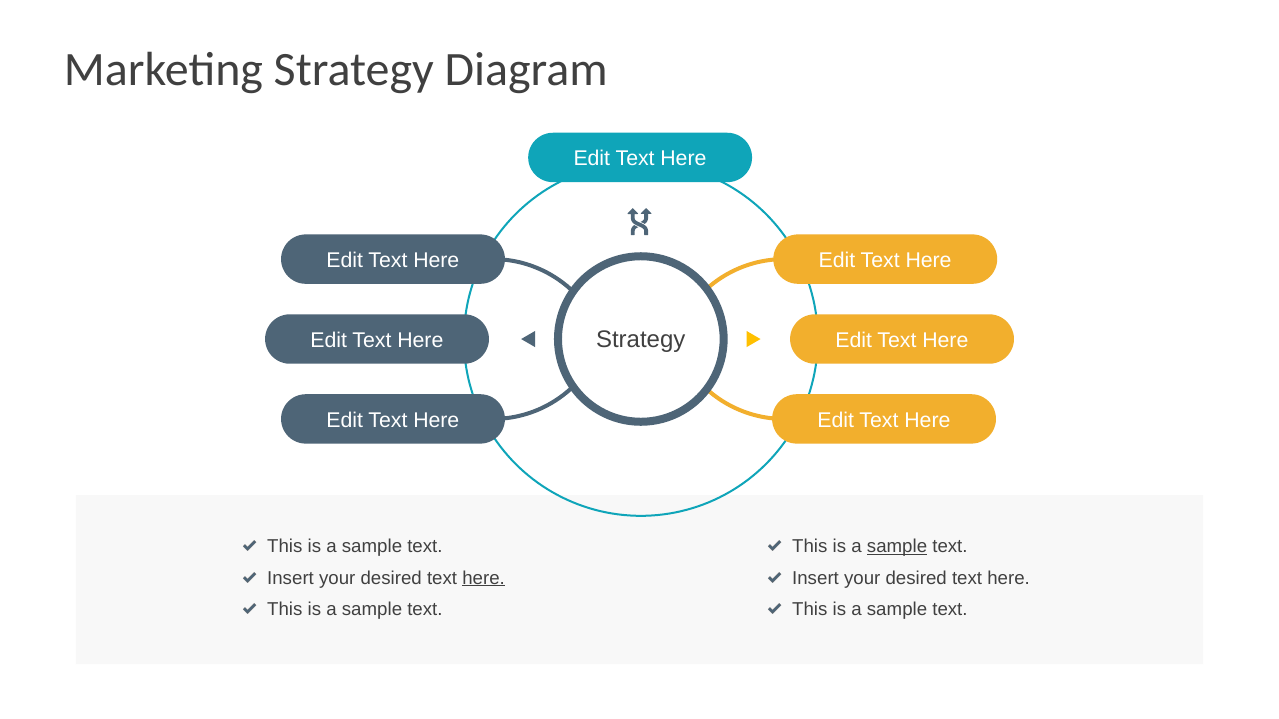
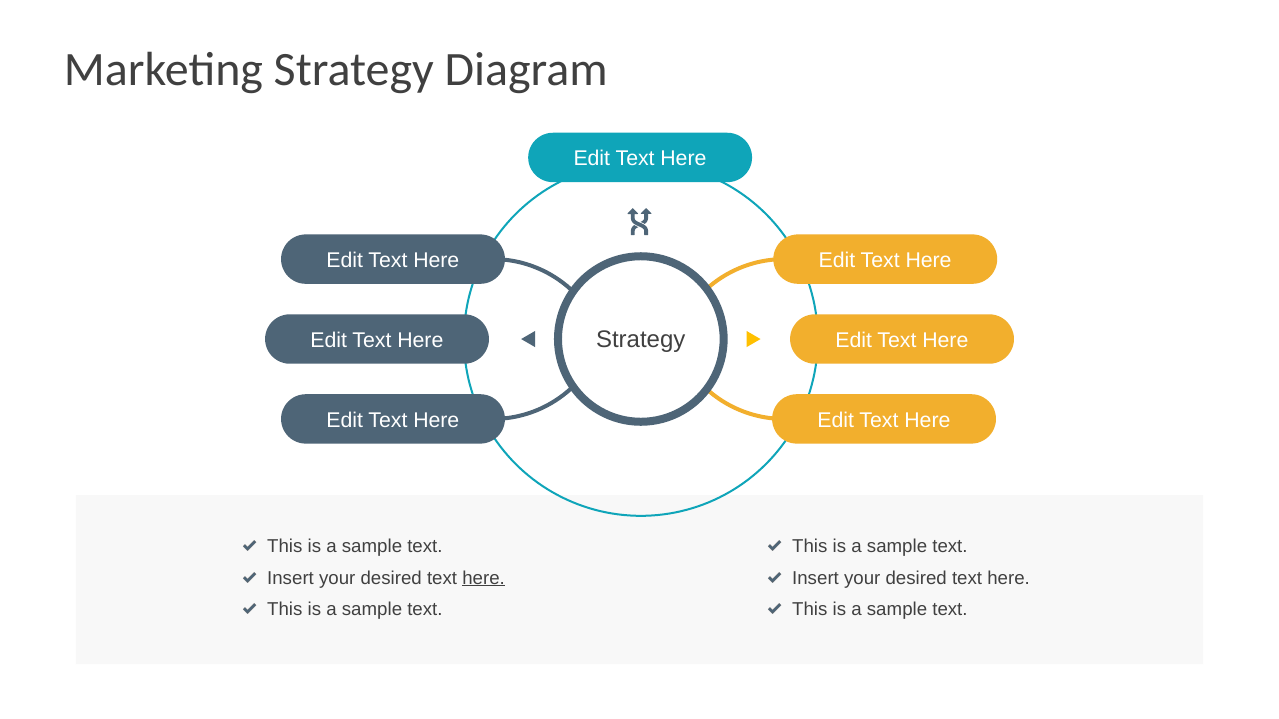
sample underline: present -> none (897, 547)
